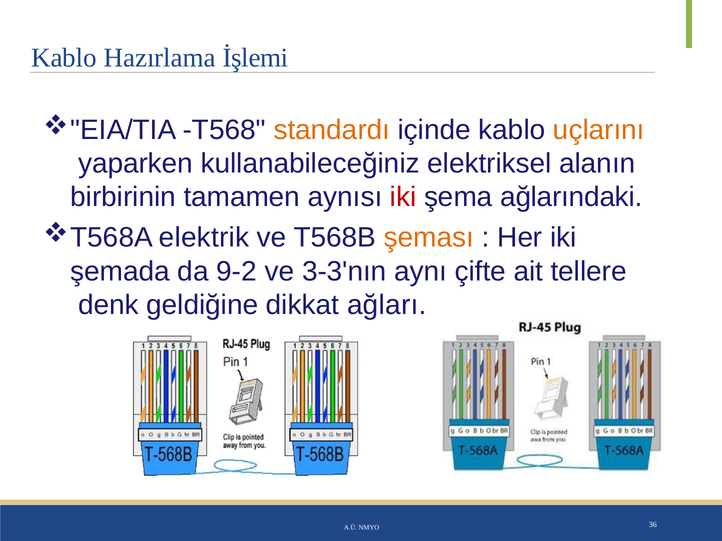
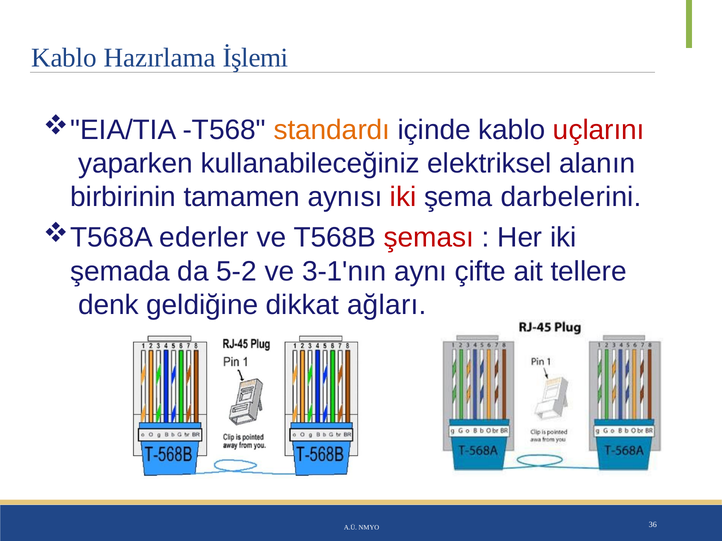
uçlarını colour: orange -> red (599, 130)
ağlarındaki: ağlarındaki -> darbelerini (571, 197)
elektrik: elektrik -> ederler (204, 238)
şeması colour: orange -> red (429, 238)
9-2: 9-2 -> 5-2 (237, 272)
3-3'nın: 3-3'nın -> 3-1'nın (344, 272)
